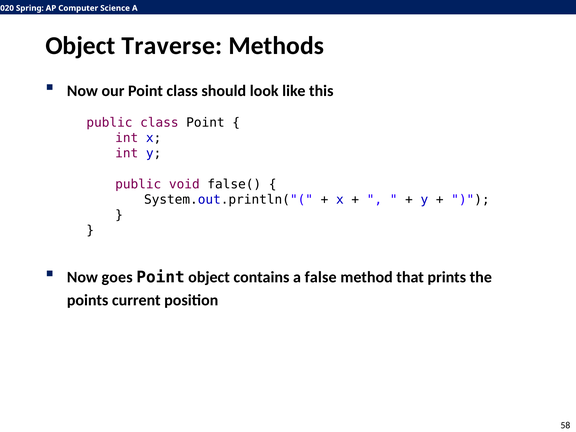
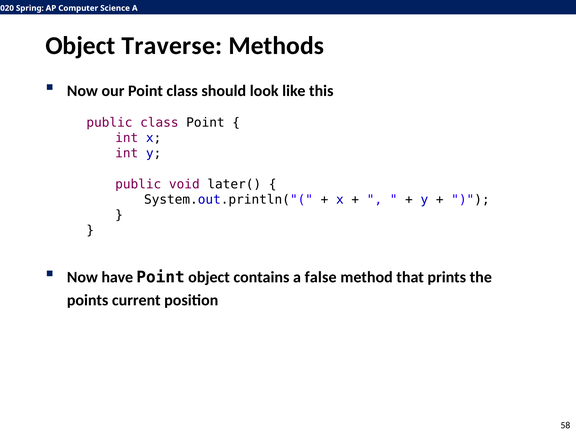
false(: false( -> later( (234, 184)
goes: goes -> have (117, 277)
